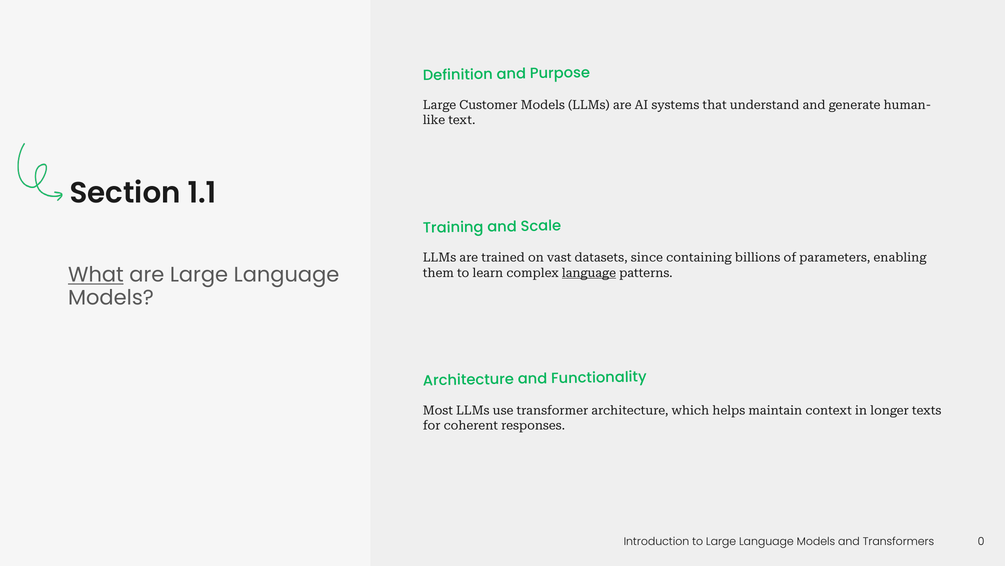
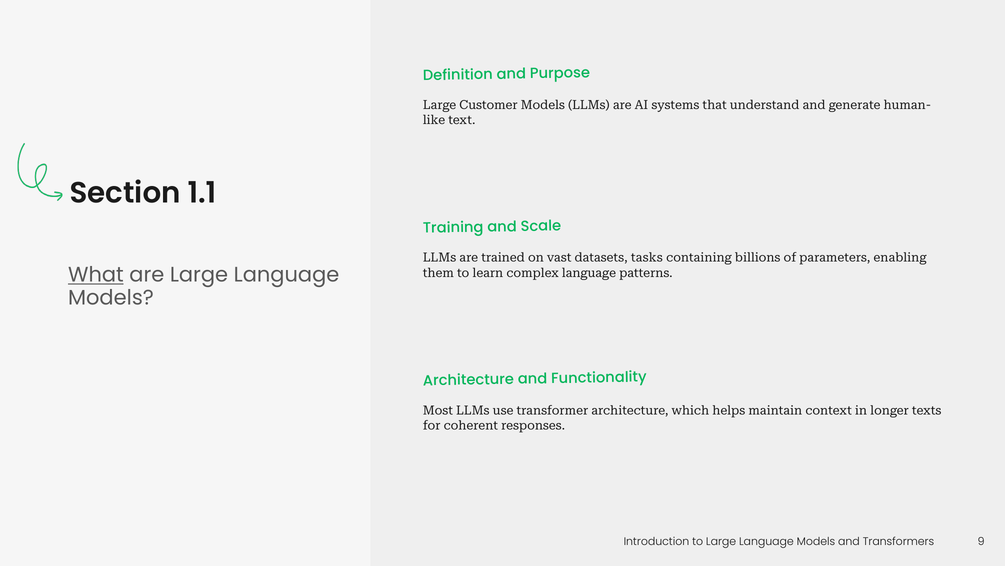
since: since -> tasks (647, 258)
language underline: present -> none (589, 273)
0: 0 -> 9 (981, 541)
